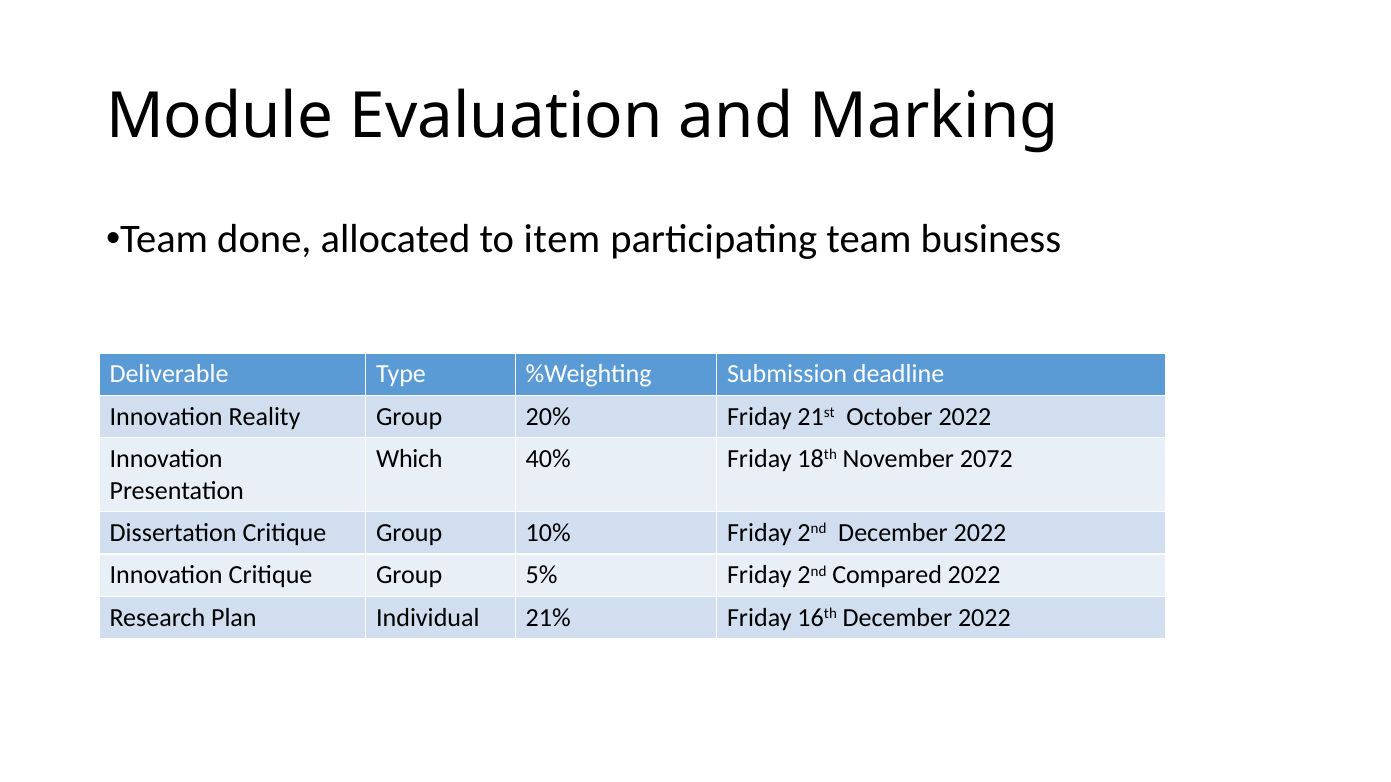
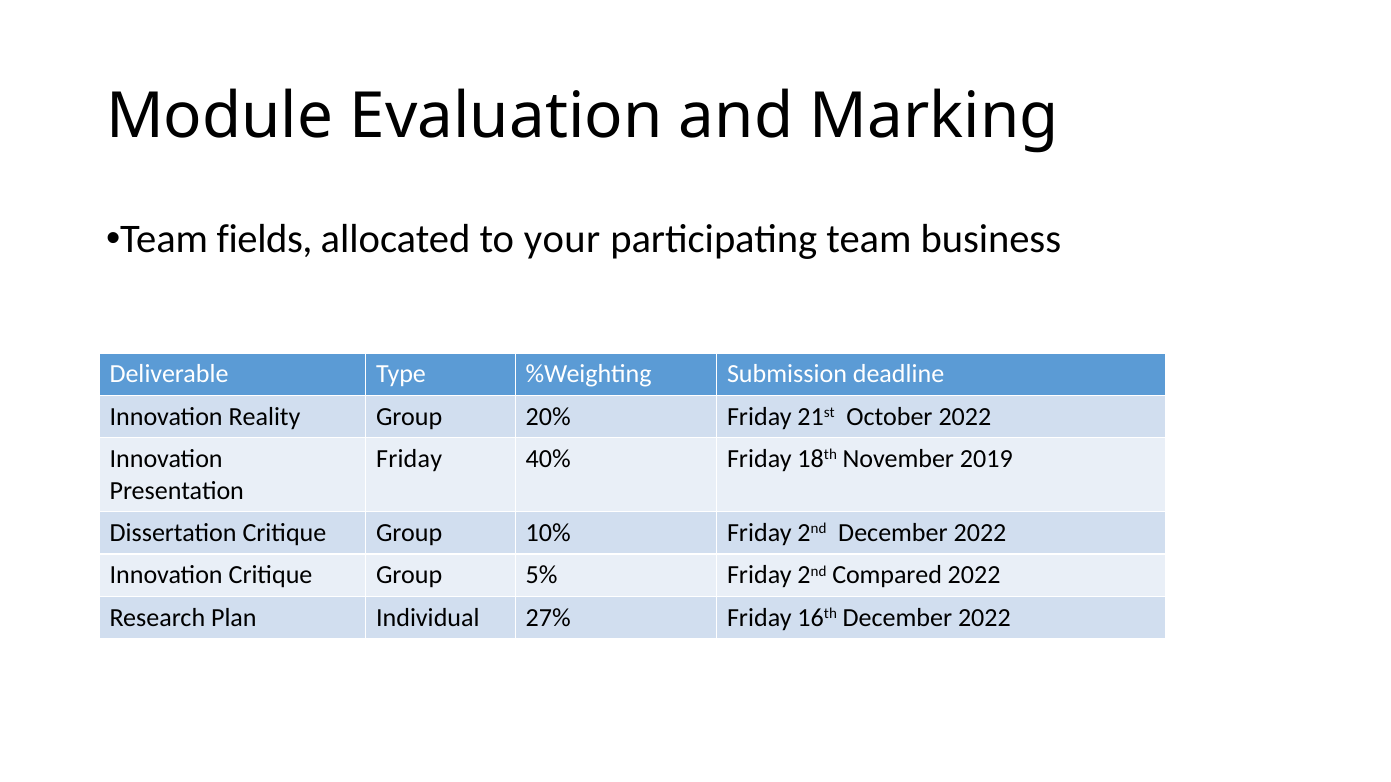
done: done -> fields (265, 239)
item: item -> your (562, 239)
Which: Which -> Friday (409, 459)
2072: 2072 -> 2019 (986, 459)
21%: 21% -> 27% (548, 618)
